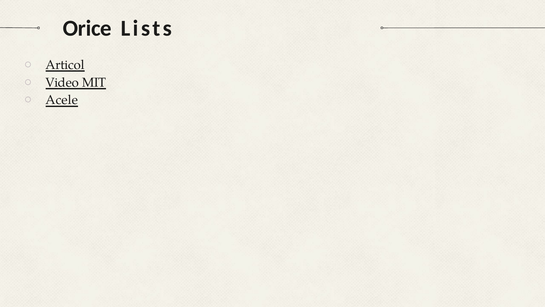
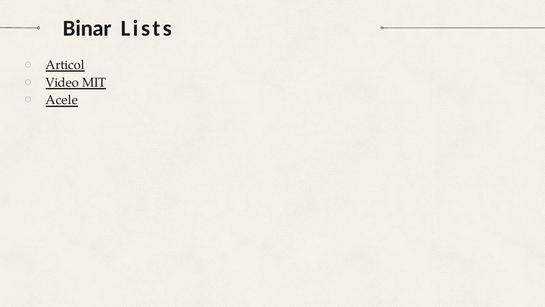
Orice: Orice -> Binar (87, 28)
